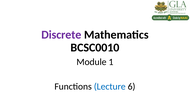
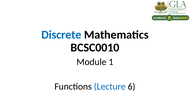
Discrete colour: purple -> blue (61, 35)
